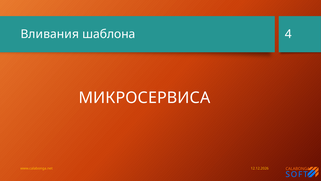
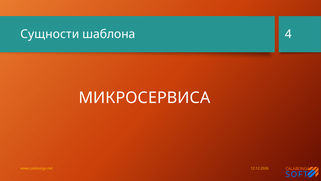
Вливания: Вливания -> Сущности (50, 34)
